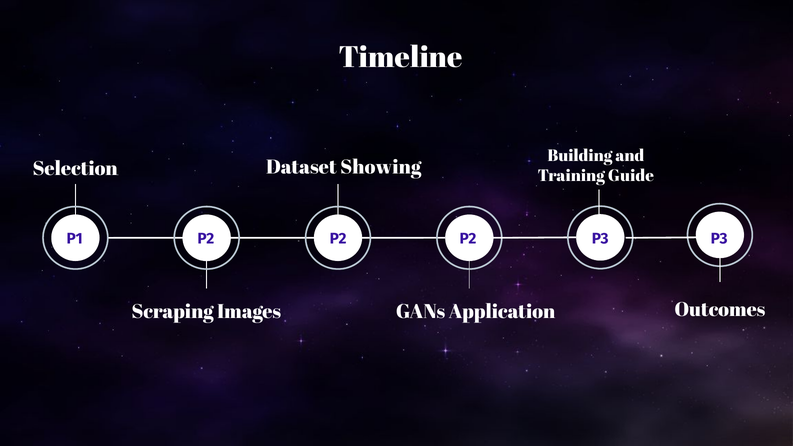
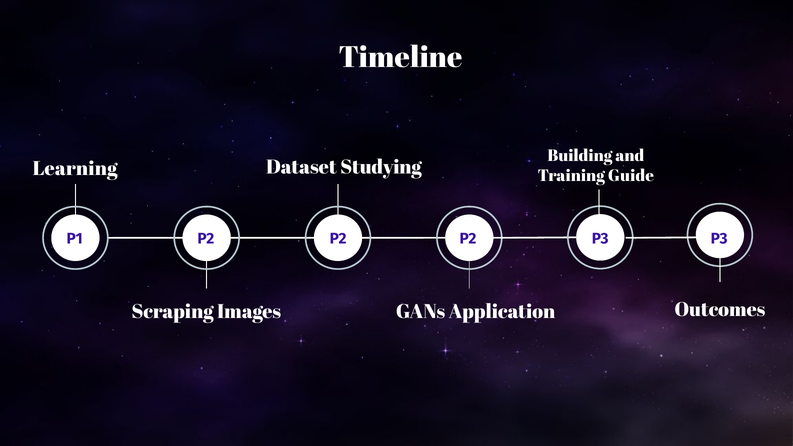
Showing: Showing -> Studying (381, 167)
Selection: Selection -> Learning (75, 169)
